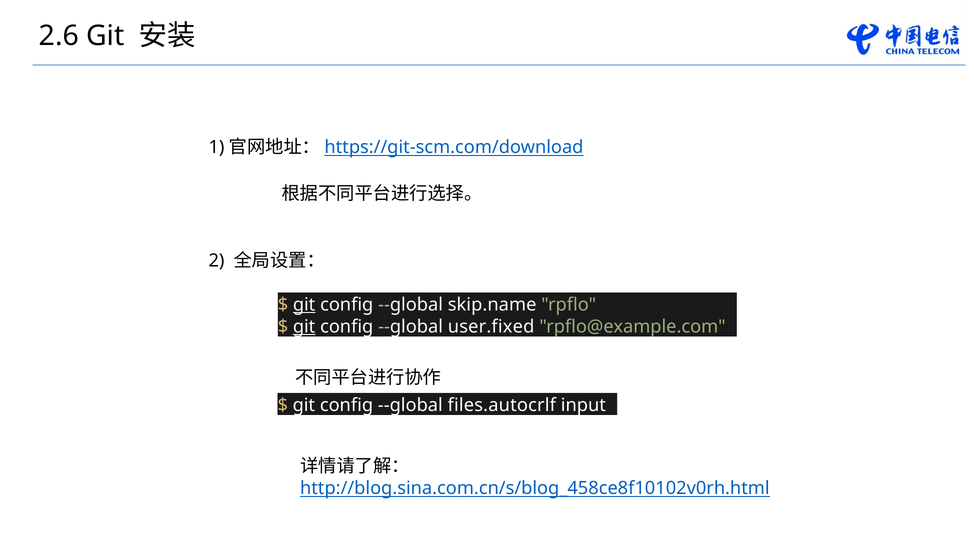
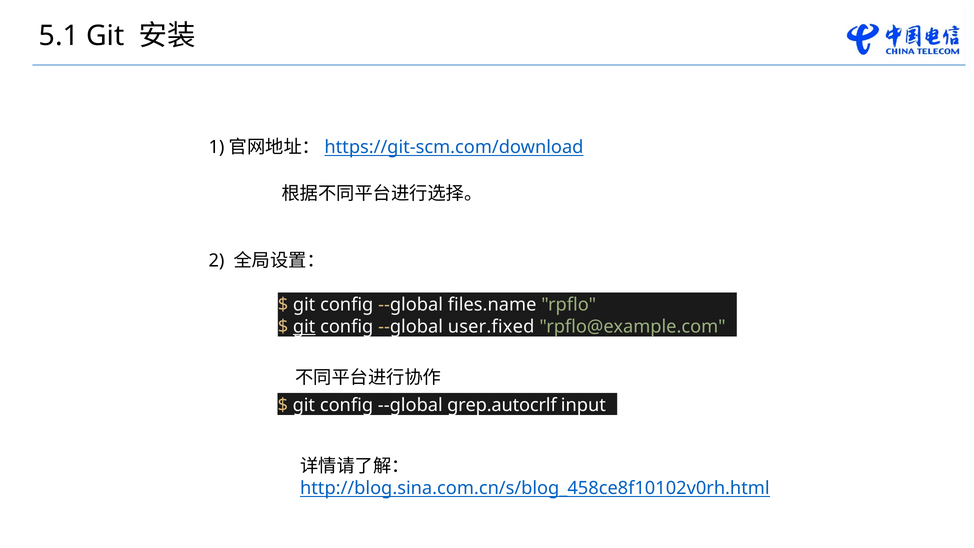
2.6: 2.6 -> 5.1 (59, 36)
git underline: present -> none (304, 305)
skip.name: skip.name -> files.name (492, 305)
files.autocrlf: files.autocrlf -> grep.autocrlf (502, 405)
